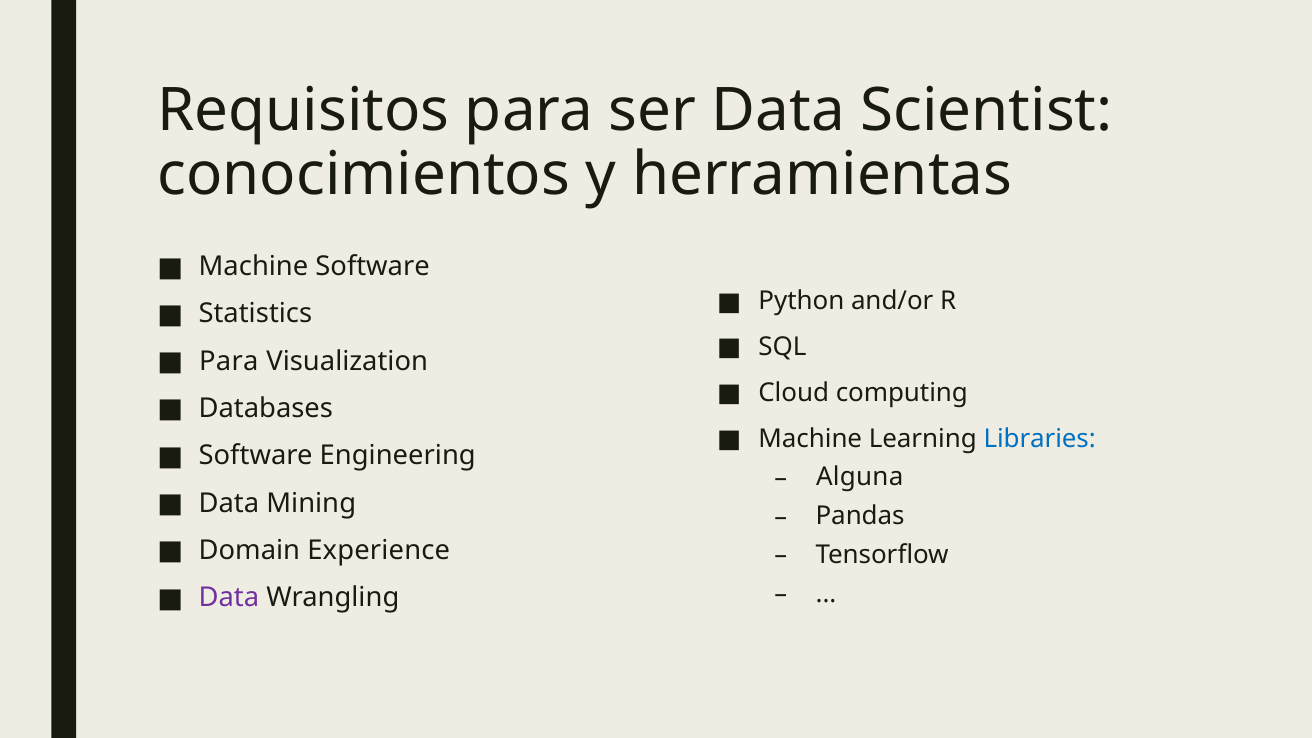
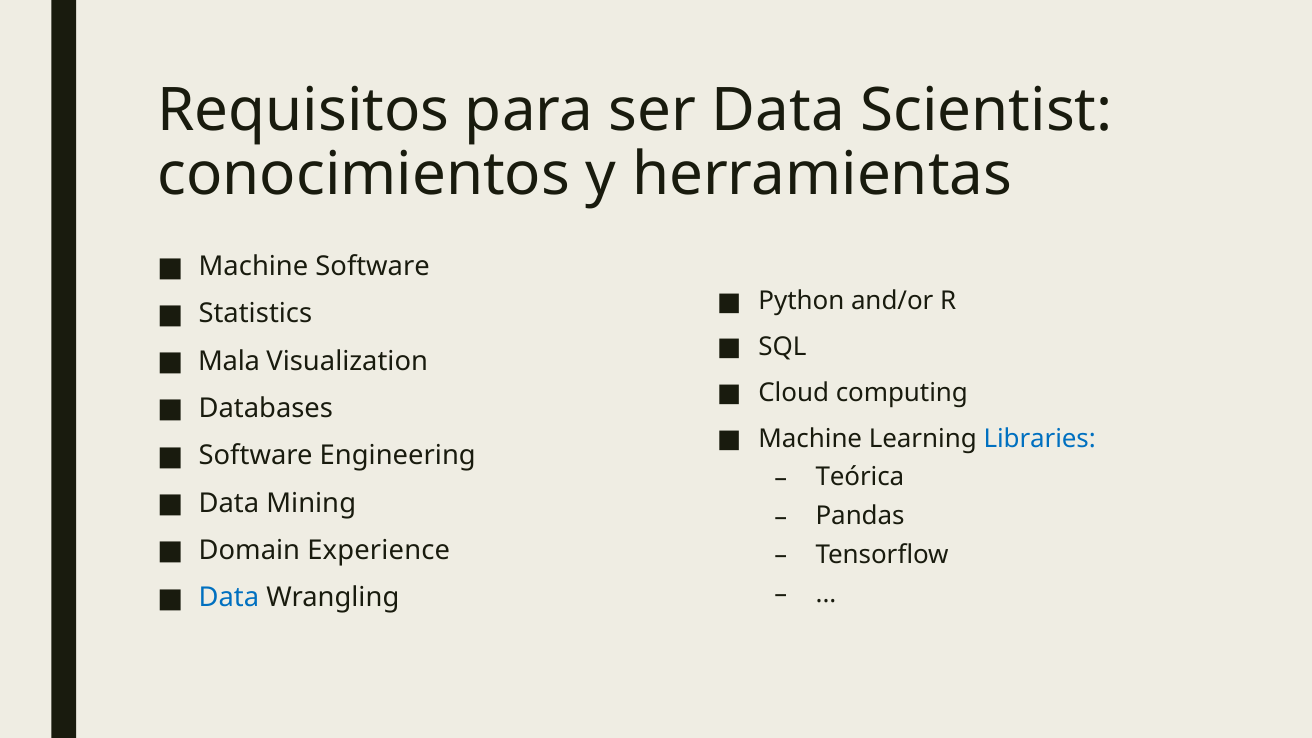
Para: Para -> Mala (229, 361)
Alguna: Alguna -> Teórica (860, 477)
Data colour: purple -> blue (229, 598)
